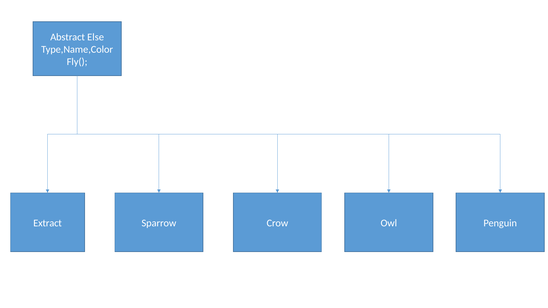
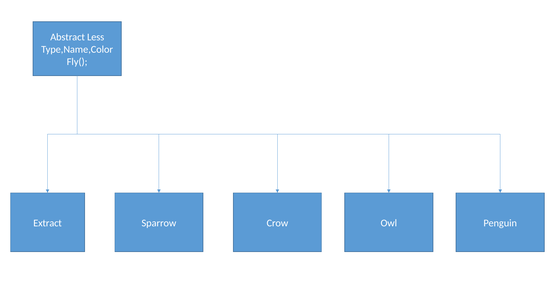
Else: Else -> Less (96, 37)
